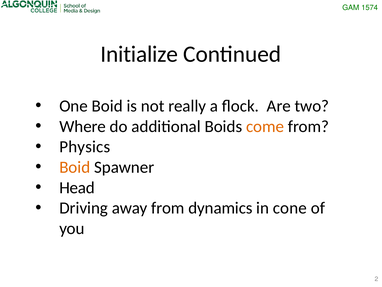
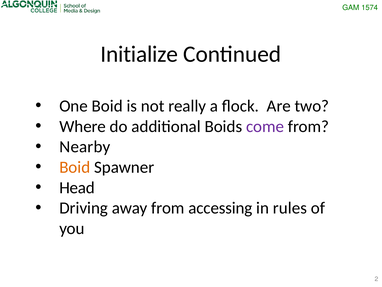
come colour: orange -> purple (265, 126)
Physics: Physics -> Nearby (85, 147)
dynamics: dynamics -> accessing (220, 208)
cone: cone -> rules (290, 208)
